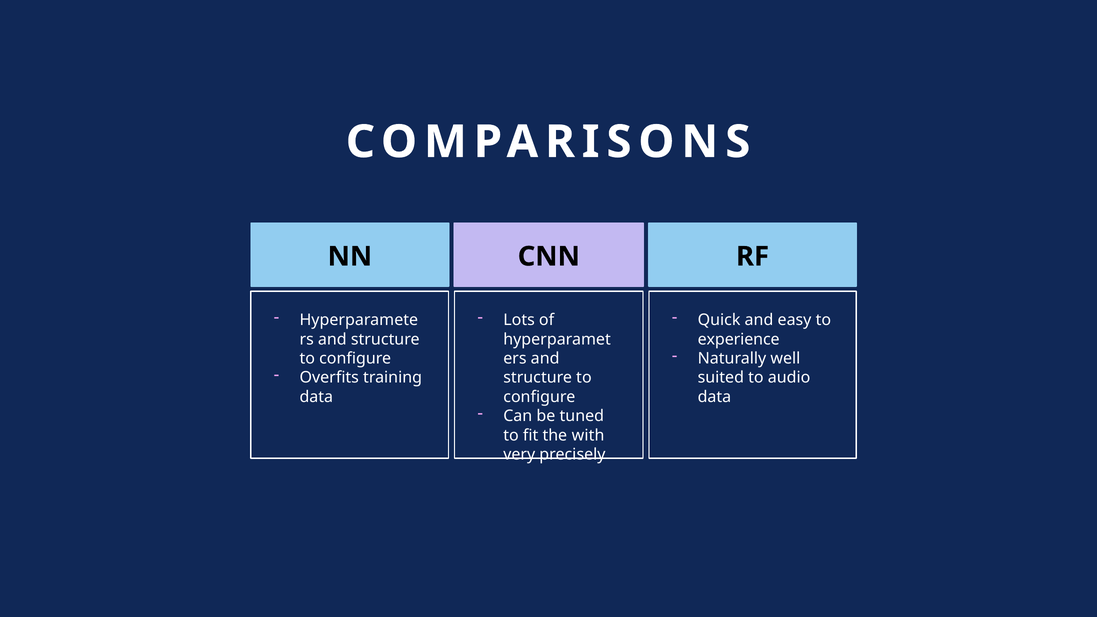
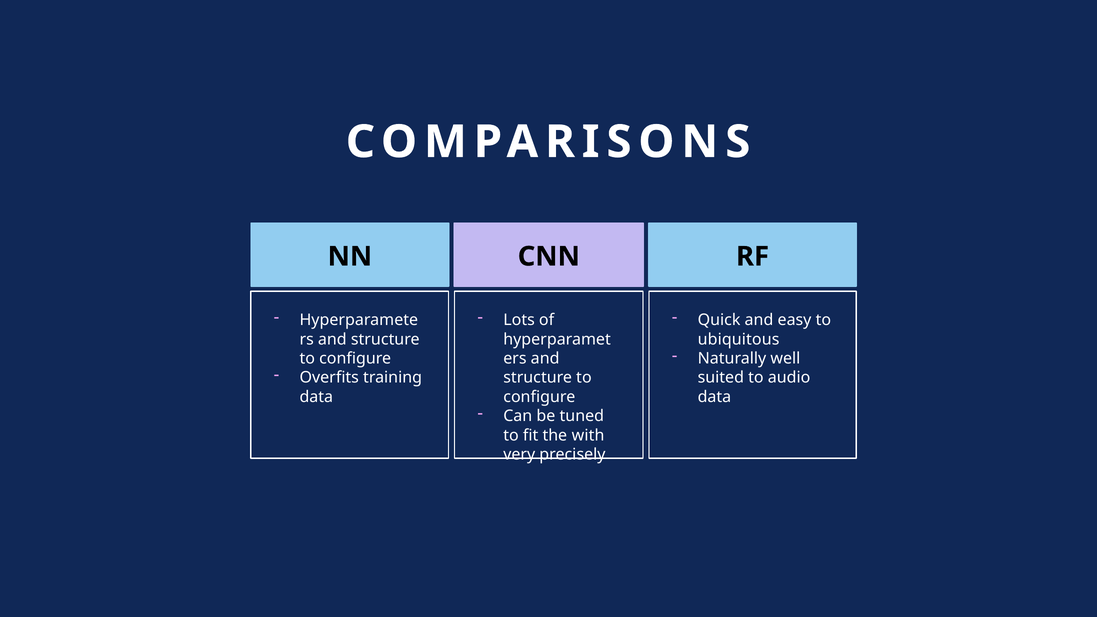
experience: experience -> ubiquitous (739, 339)
